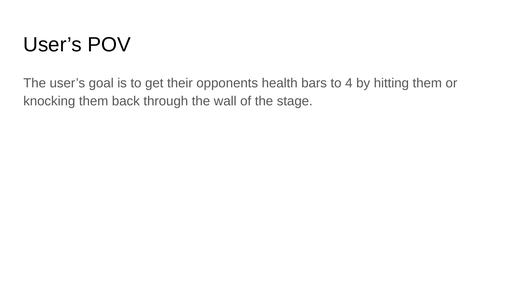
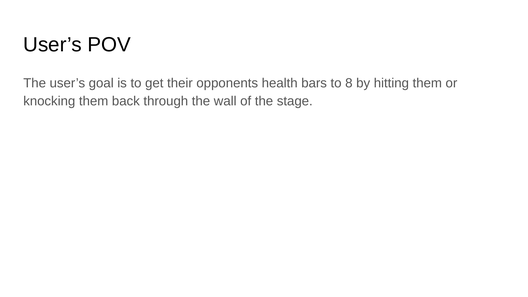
4: 4 -> 8 (349, 83)
